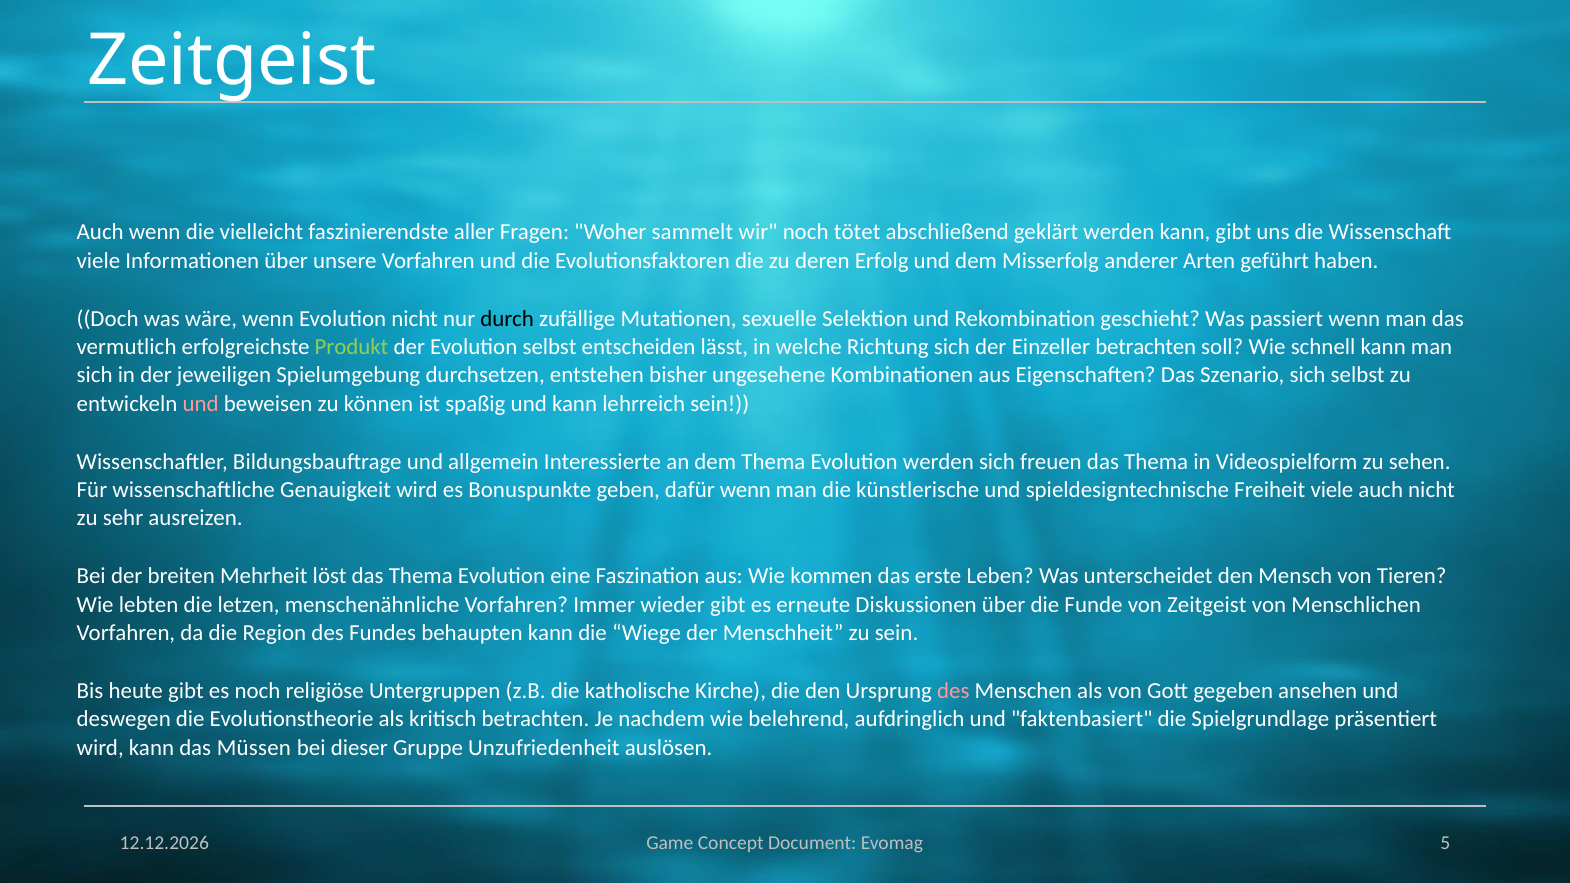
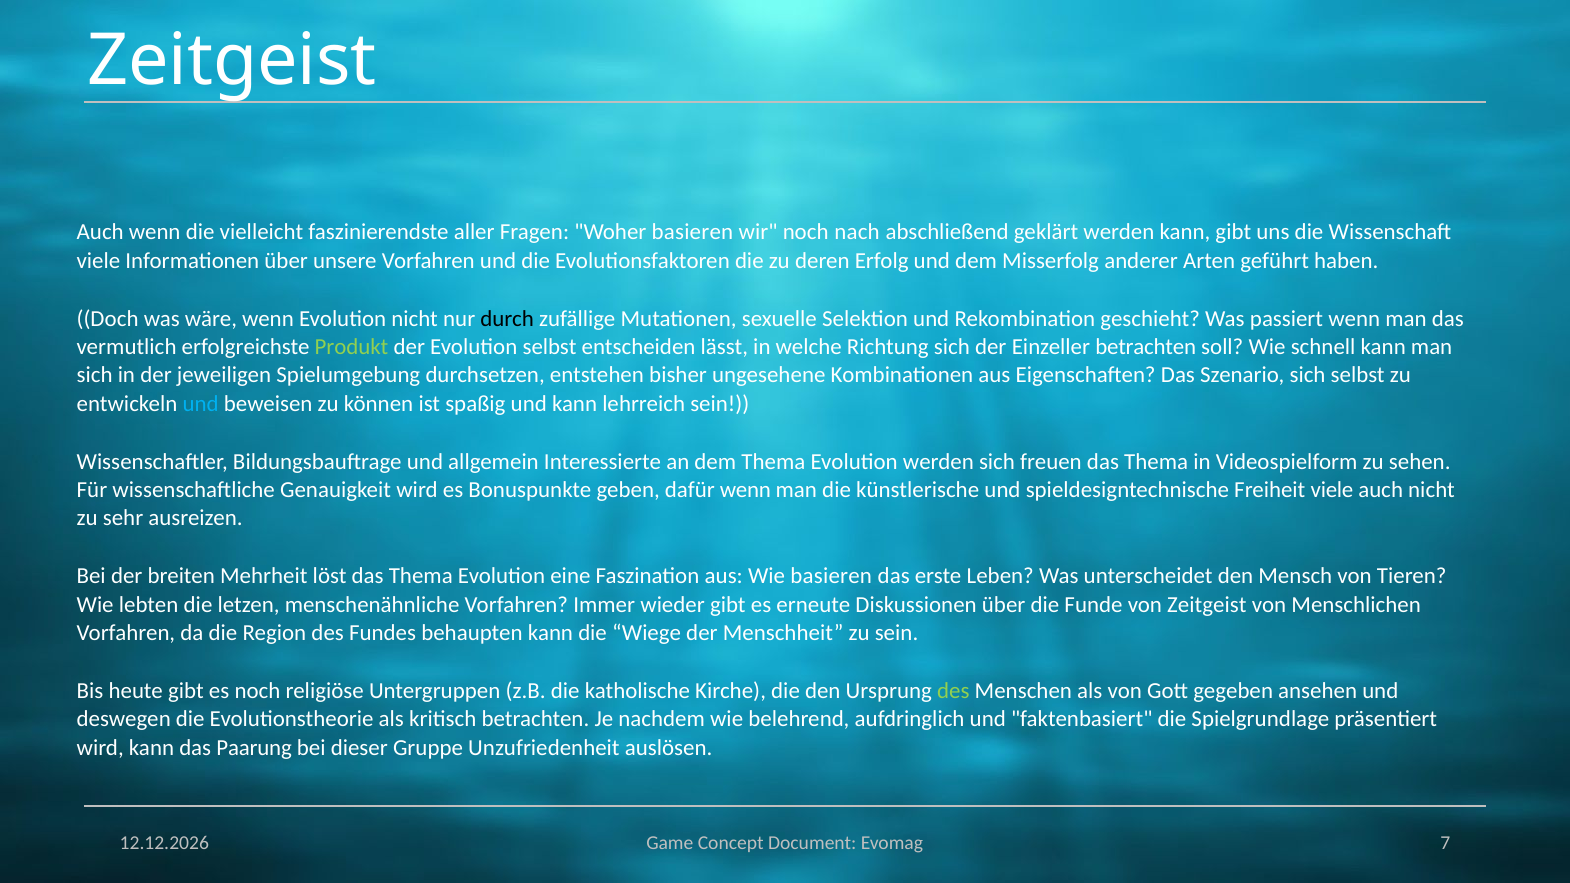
Woher sammelt: sammelt -> basieren (692, 232)
tötet: tötet -> nach (857, 232)
und colour: pink -> light blue (201, 404)
Wie kommen: kommen -> basieren (831, 576)
des colour: pink -> light green (953, 691)
Müssen: Müssen -> Paarung (254, 748)
5: 5 -> 7 (1445, 843)
